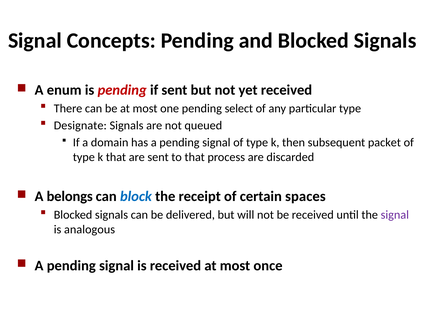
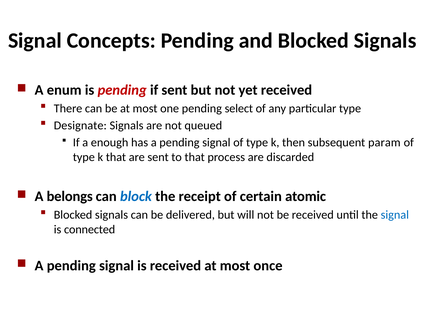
domain: domain -> enough (110, 142)
packet: packet -> param (384, 142)
spaces: spaces -> atomic (306, 196)
signal colour: purple -> blue (395, 215)
analogous: analogous -> connected (90, 229)
